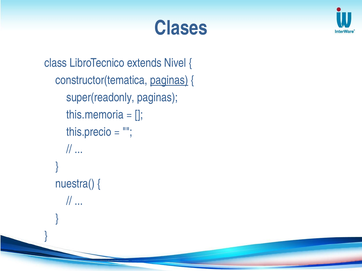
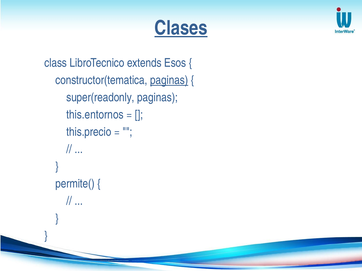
Clases underline: none -> present (181, 28)
Nivel: Nivel -> Esos (175, 63)
this.memoria: this.memoria -> this.entornos (95, 115)
nuestra(: nuestra( -> permite( (75, 184)
